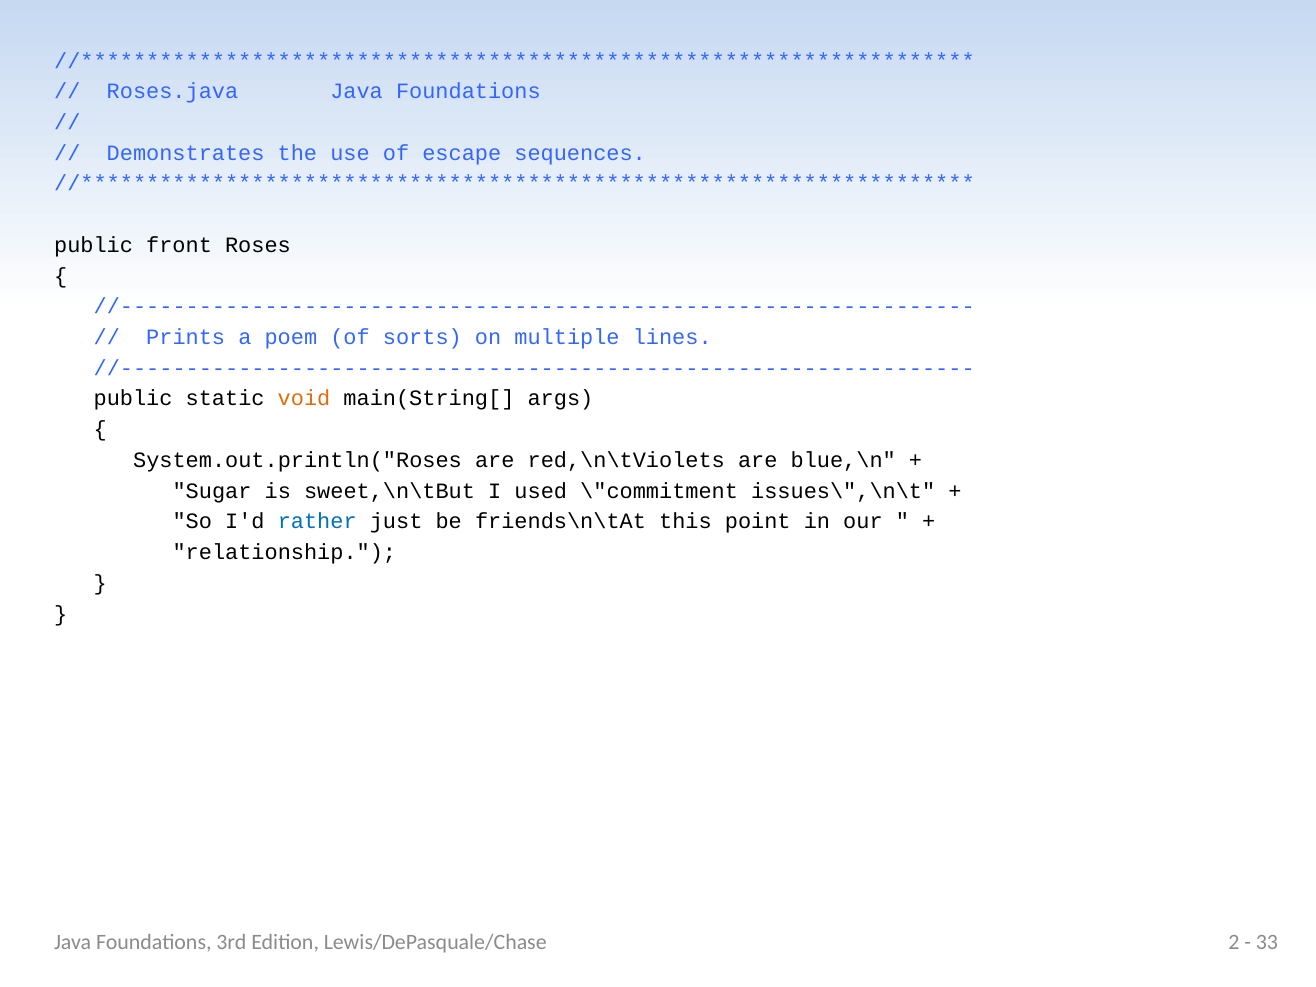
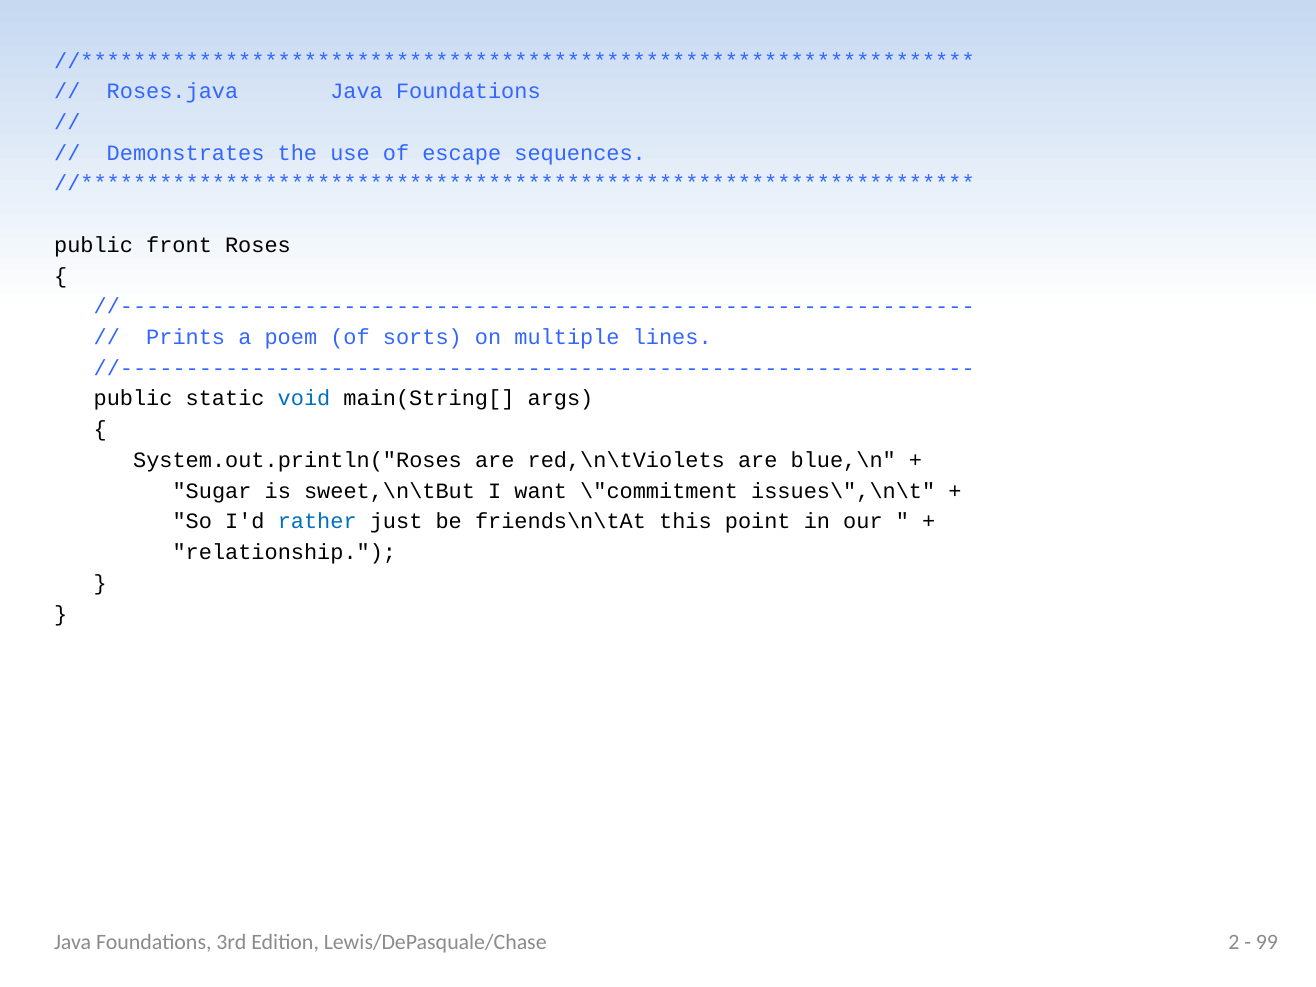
void colour: orange -> blue (304, 399)
used: used -> want (541, 491)
33: 33 -> 99 (1267, 942)
